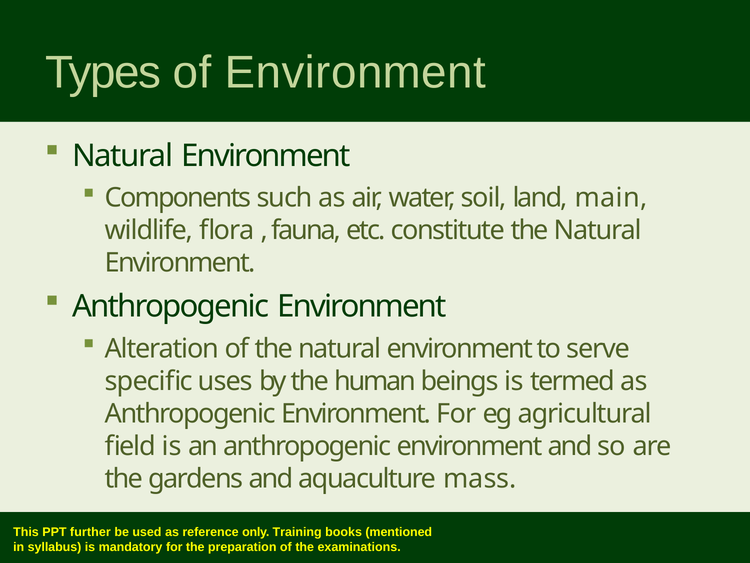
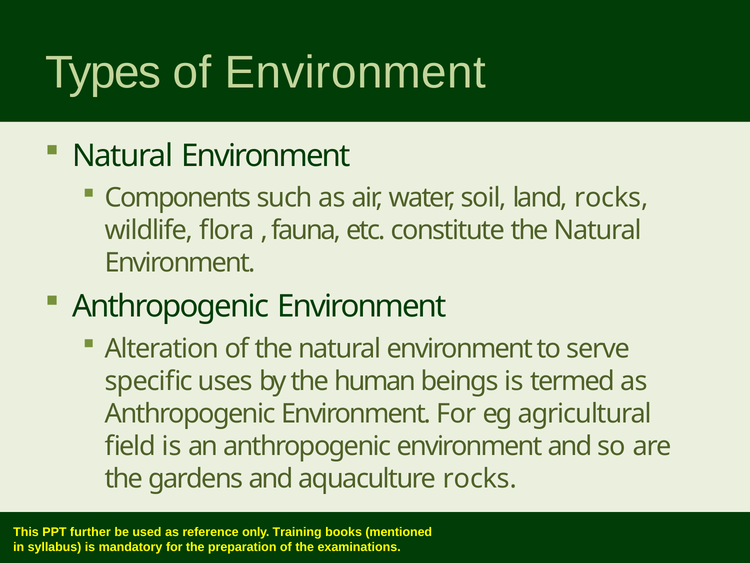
land main: main -> rocks (611, 198)
aquaculture mass: mass -> rocks (480, 478)
